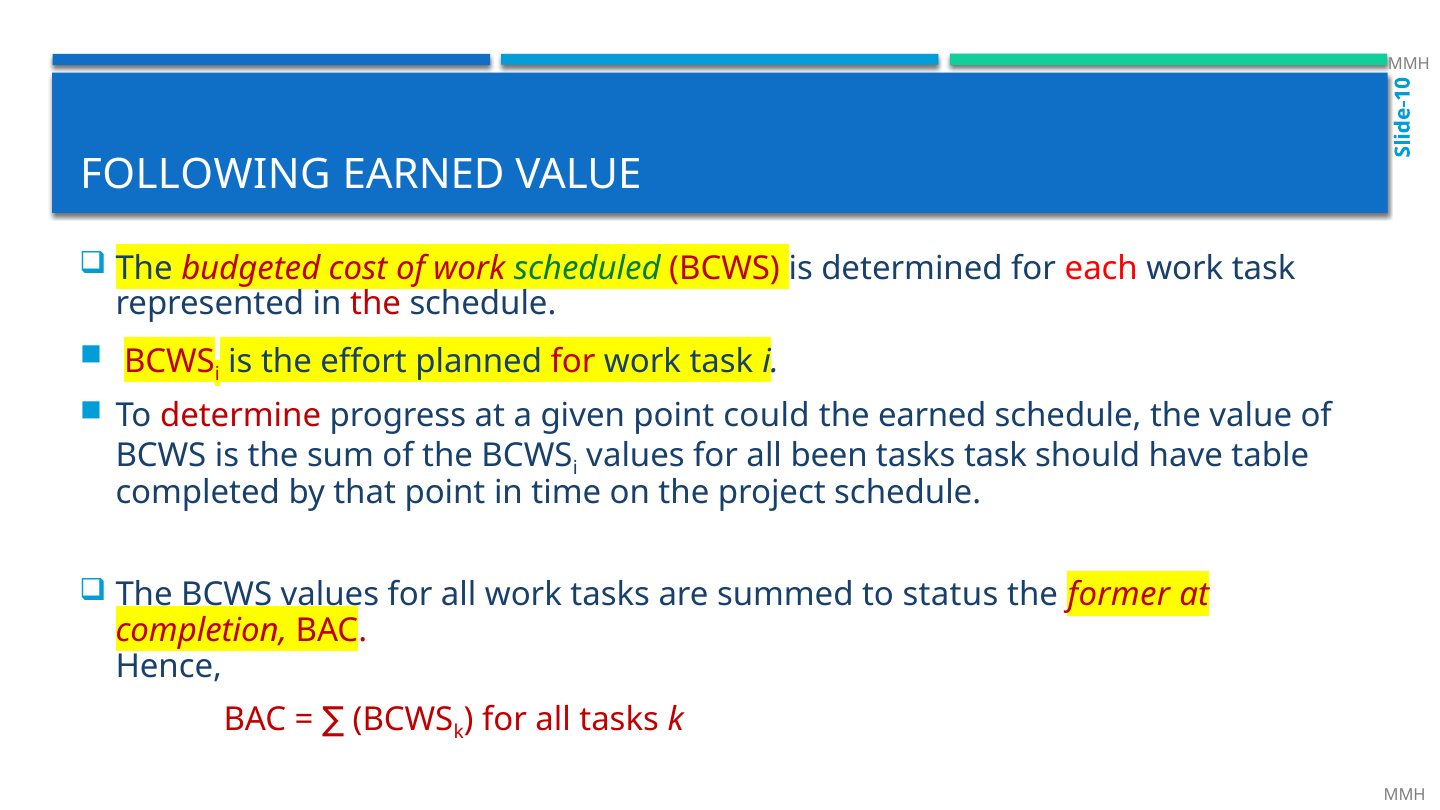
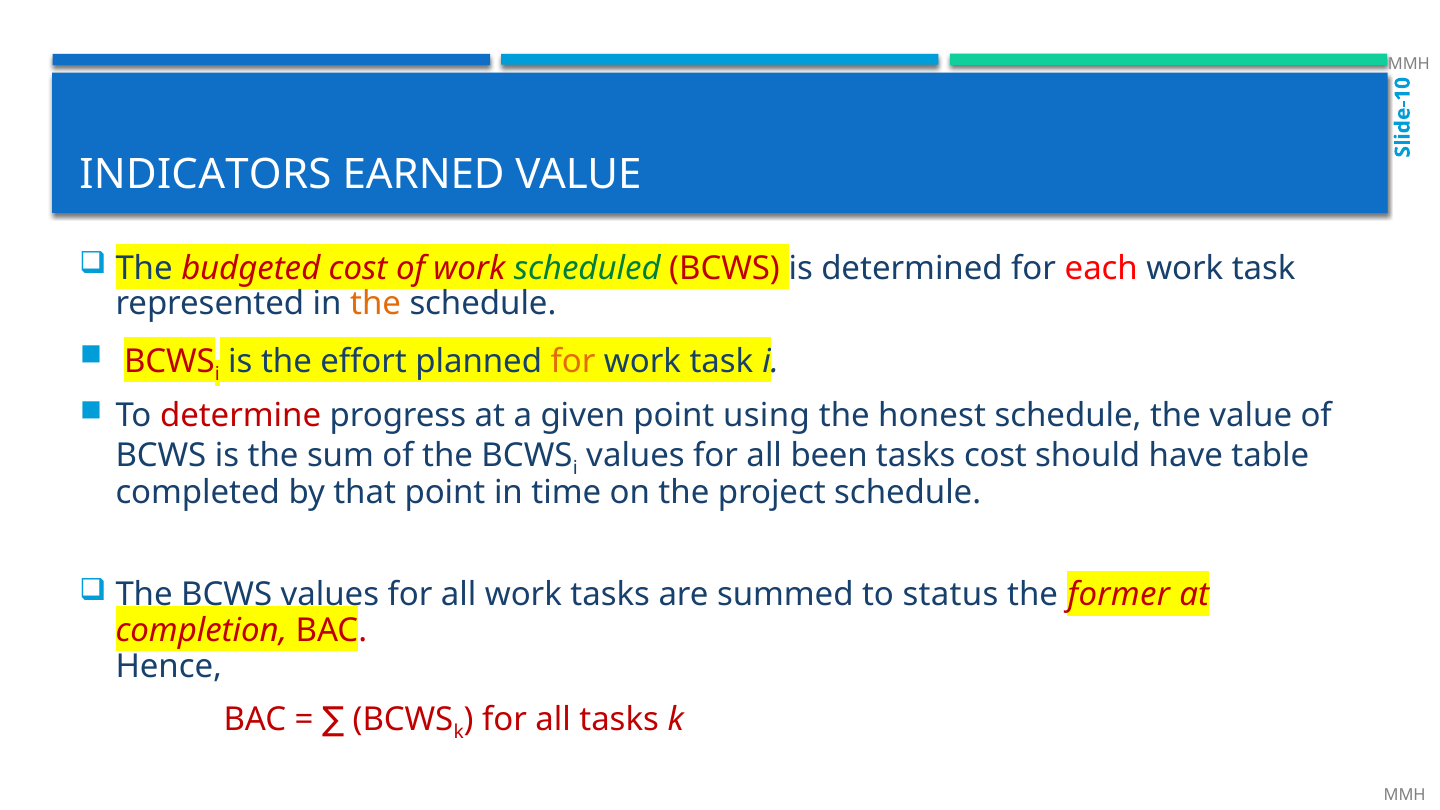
FOLLOWING: FOLLOWING -> INDICATORS (205, 175)
the colour: red -> orange (376, 304)
for colour: red -> orange (573, 361)
could: could -> using (766, 416)
the earned: earned -> honest (932, 416)
tasks task: task -> cost (995, 456)
